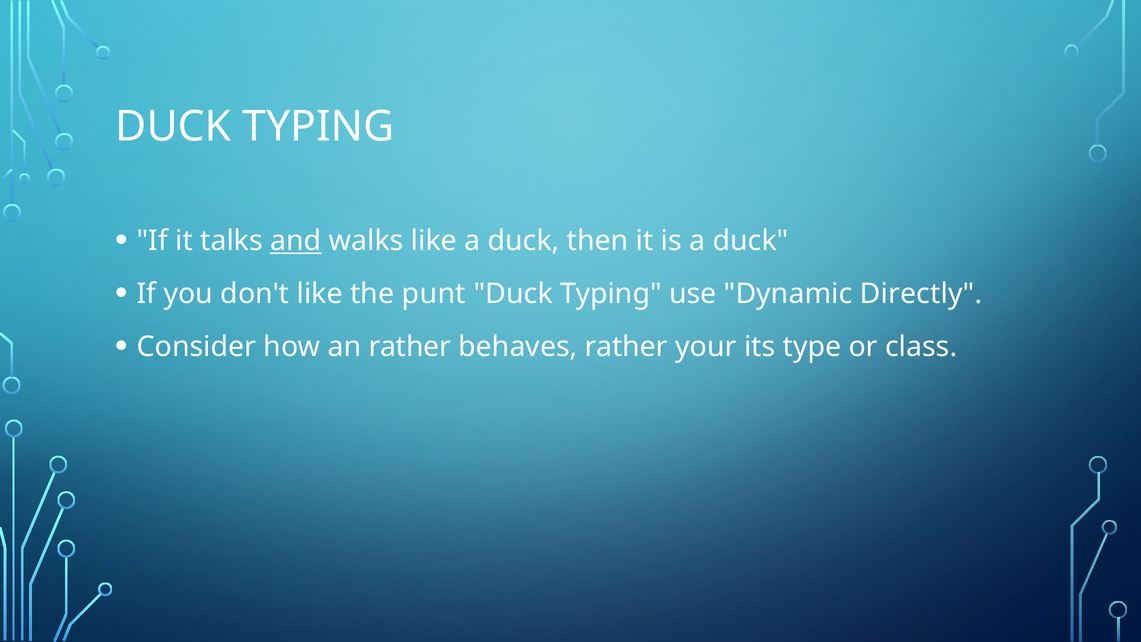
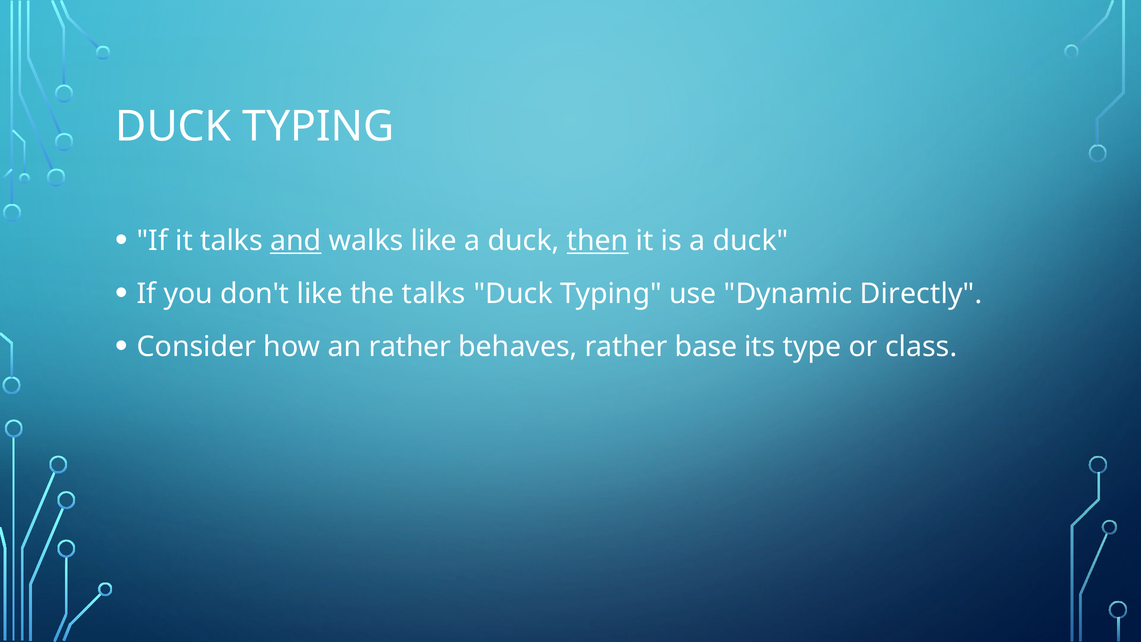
then underline: none -> present (598, 241)
the punt: punt -> talks (434, 294)
your: your -> base (706, 347)
